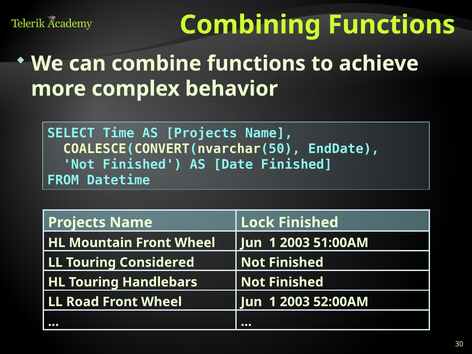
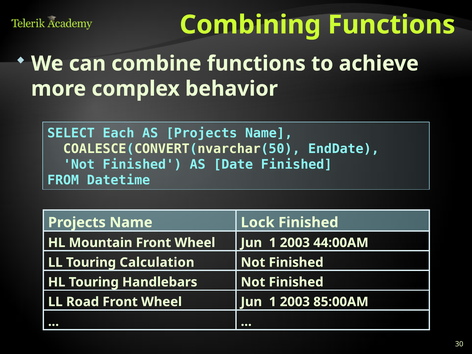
Time: Time -> Each (118, 133)
51:00AM: 51:00AM -> 44:00AM (341, 243)
Considered: Considered -> Calculation (157, 262)
52:00AM: 52:00AM -> 85:00AM (341, 302)
